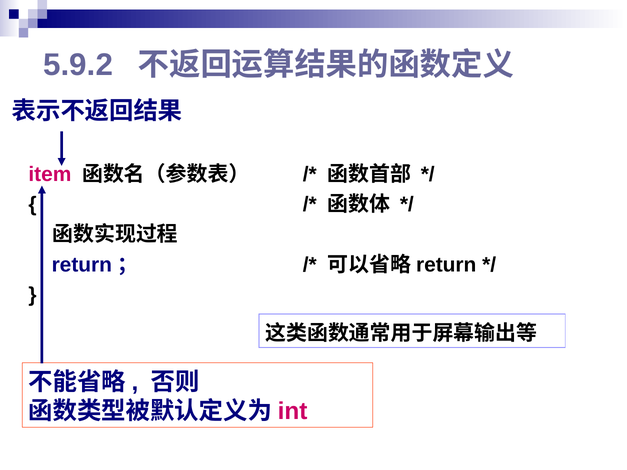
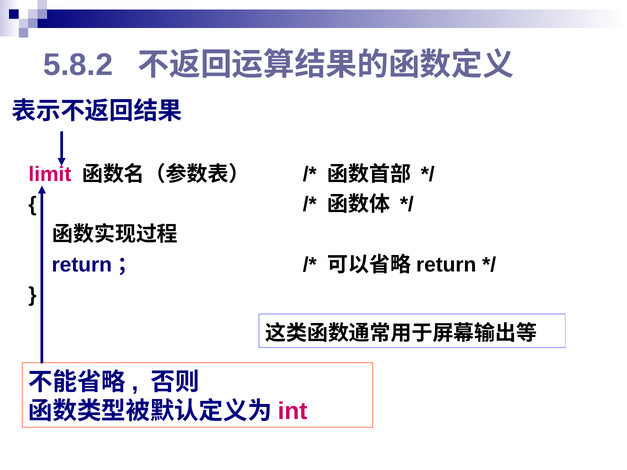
5.9.2: 5.9.2 -> 5.8.2 (78, 65)
item: item -> limit (50, 174)
